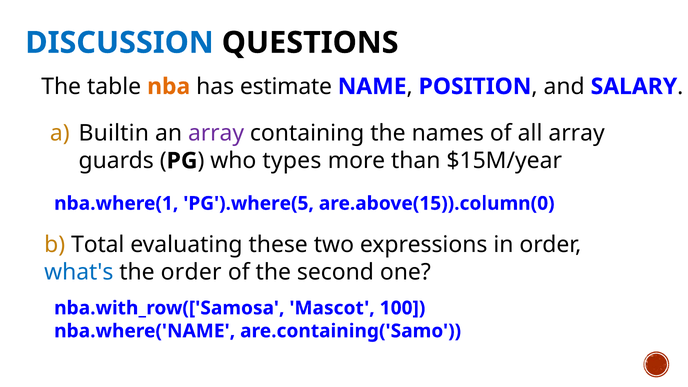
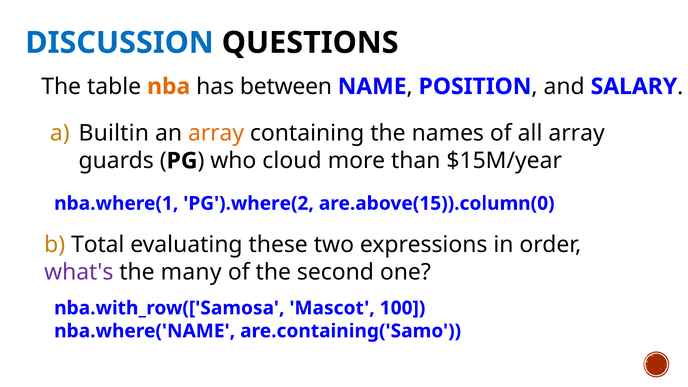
estimate: estimate -> between (286, 87)
array colour: purple -> orange (216, 133)
types: types -> cloud (292, 161)
PG').where(5: PG').where(5 -> PG').where(2 (249, 203)
what's colour: blue -> purple (79, 272)
the order: order -> many (191, 272)
